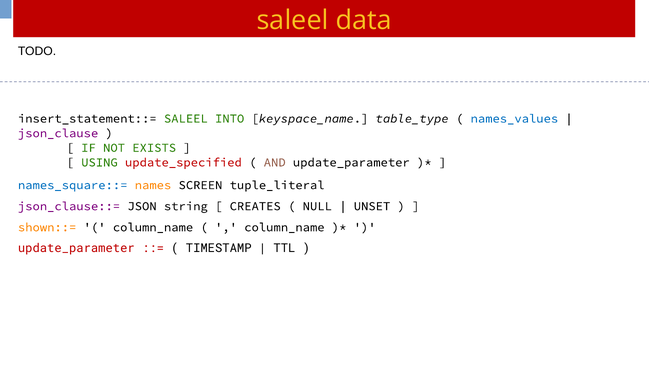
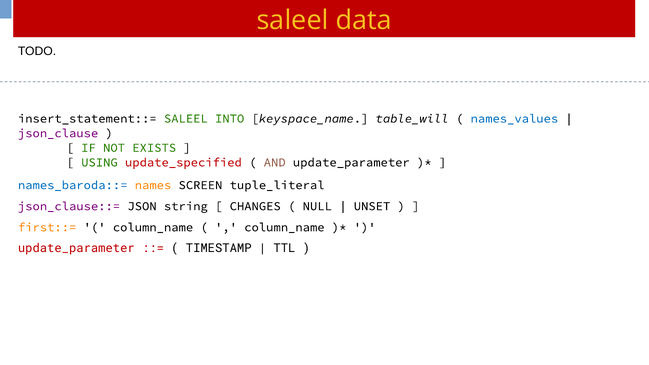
table_type: table_type -> table_will (412, 119)
names_square::=: names_square::= -> names_baroda::= (73, 185)
CREATES: CREATES -> CHANGES (255, 206)
shown::=: shown::= -> first::= (47, 227)
